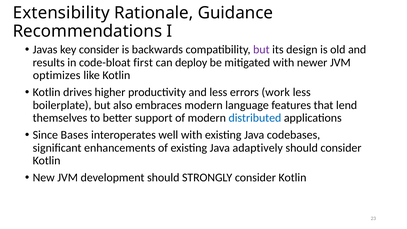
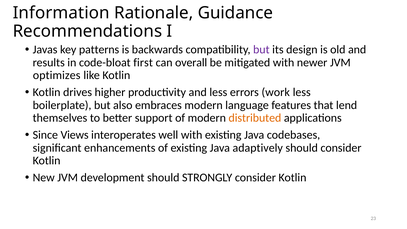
Extensibility: Extensibility -> Information (61, 13)
key consider: consider -> patterns (99, 50)
deploy: deploy -> overall (191, 62)
distributed colour: blue -> orange (255, 118)
Bases: Bases -> Views (75, 135)
